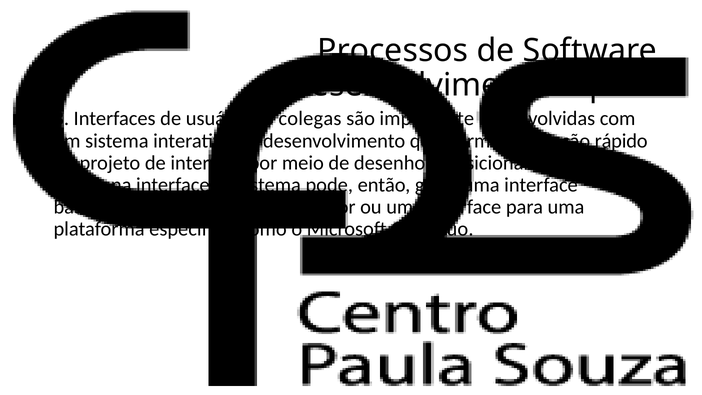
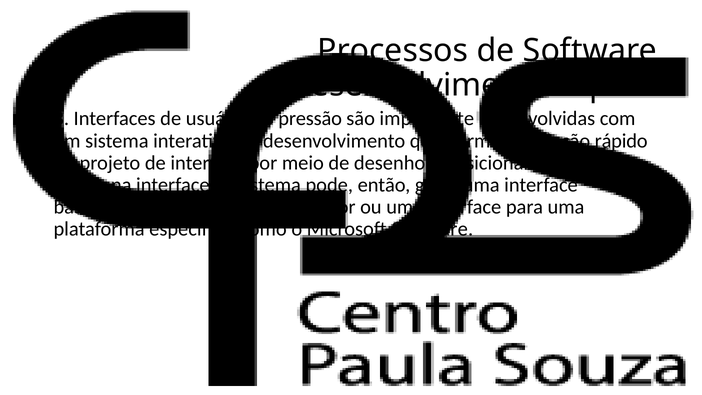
colegas: colegas -> pressão (310, 119)
Microsoft Contínuo: Contínuo -> Software (432, 229)
